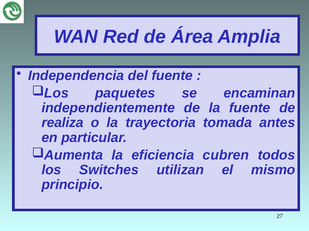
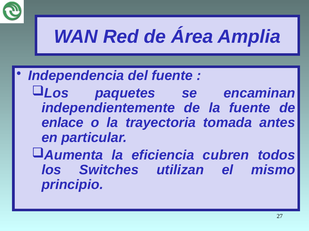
realiza: realiza -> enlace (63, 123)
